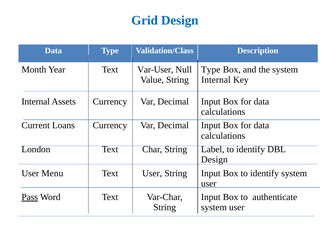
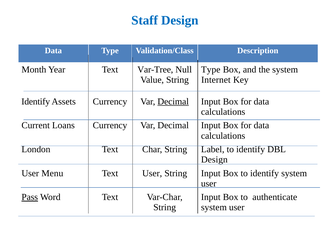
Grid: Grid -> Staff (145, 20)
Var-User: Var-User -> Var-Tree (155, 70)
Internal: Internal -> Internet (216, 80)
Internal: Internal -> Identify (36, 101)
Decimal underline: none -> present (173, 101)
